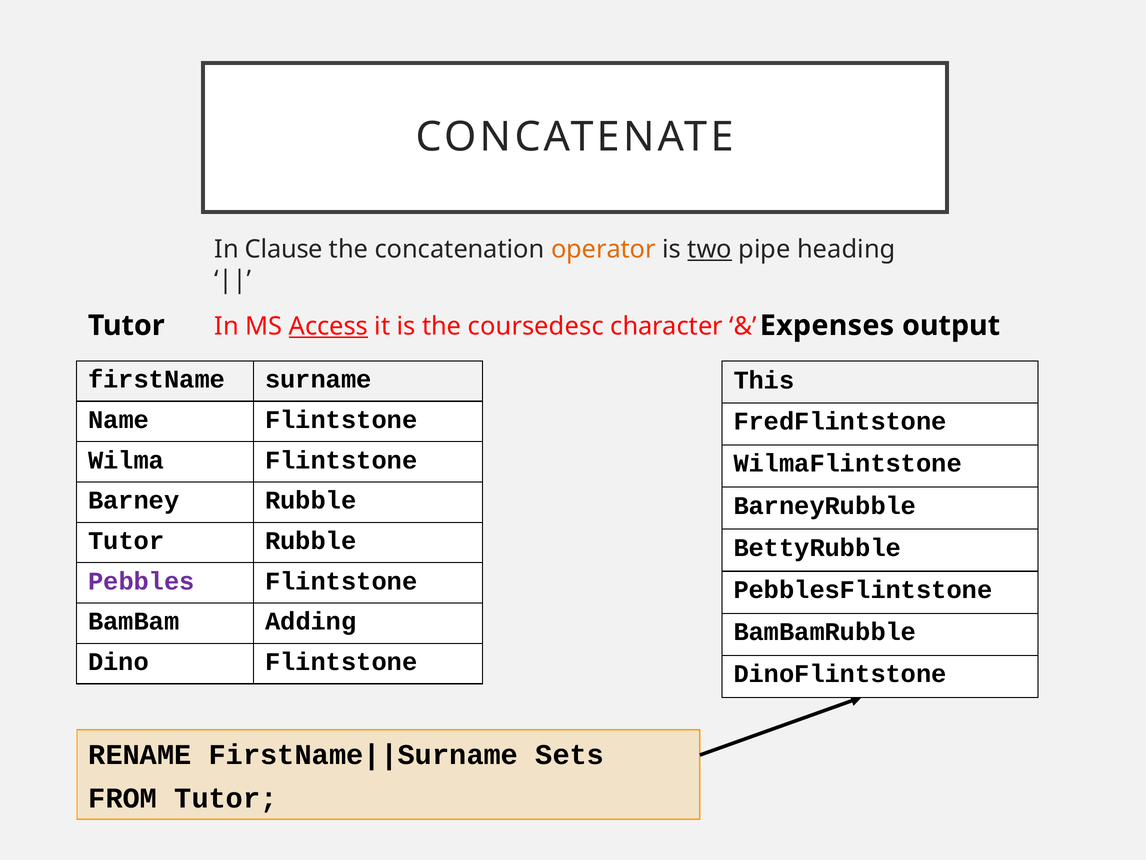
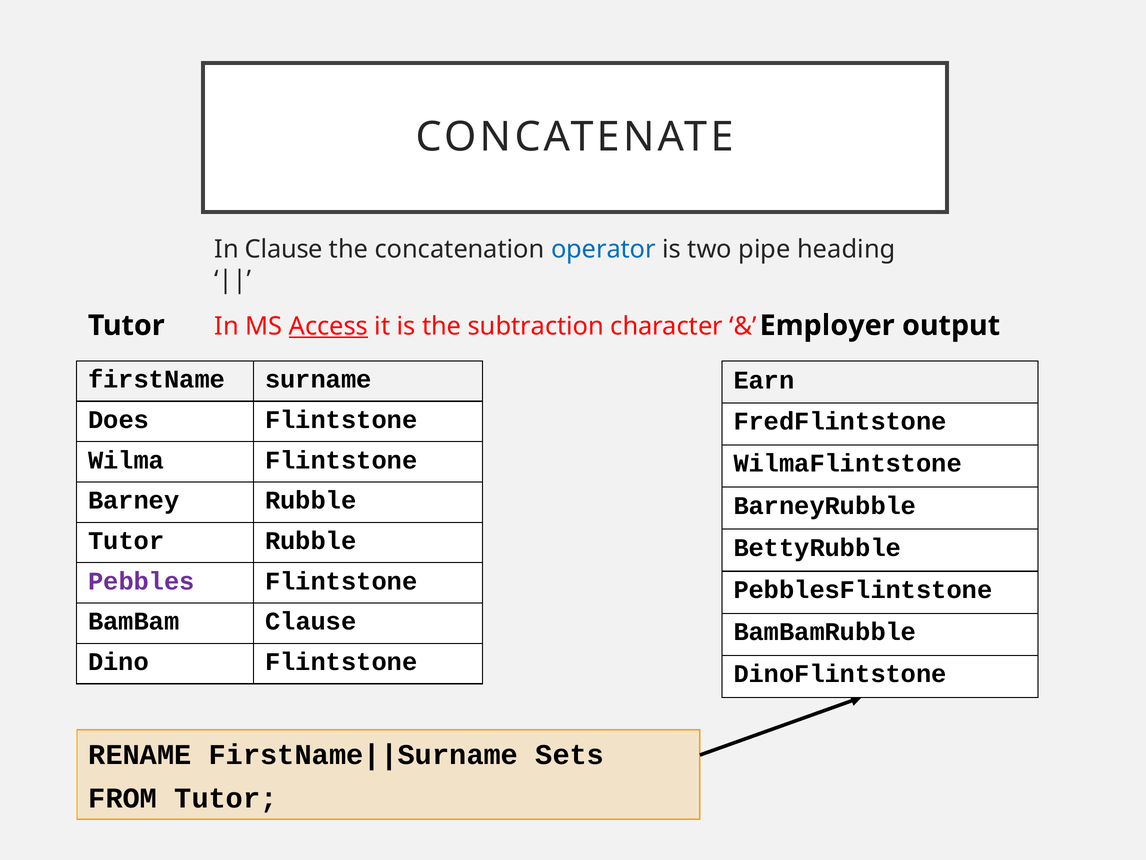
operator colour: orange -> blue (603, 249)
two underline: present -> none (710, 249)
coursedesc: coursedesc -> subtraction (536, 326)
Expenses: Expenses -> Employer (827, 325)
This: This -> Earn (764, 380)
Name: Name -> Does (119, 420)
BamBam Adding: Adding -> Clause (311, 621)
